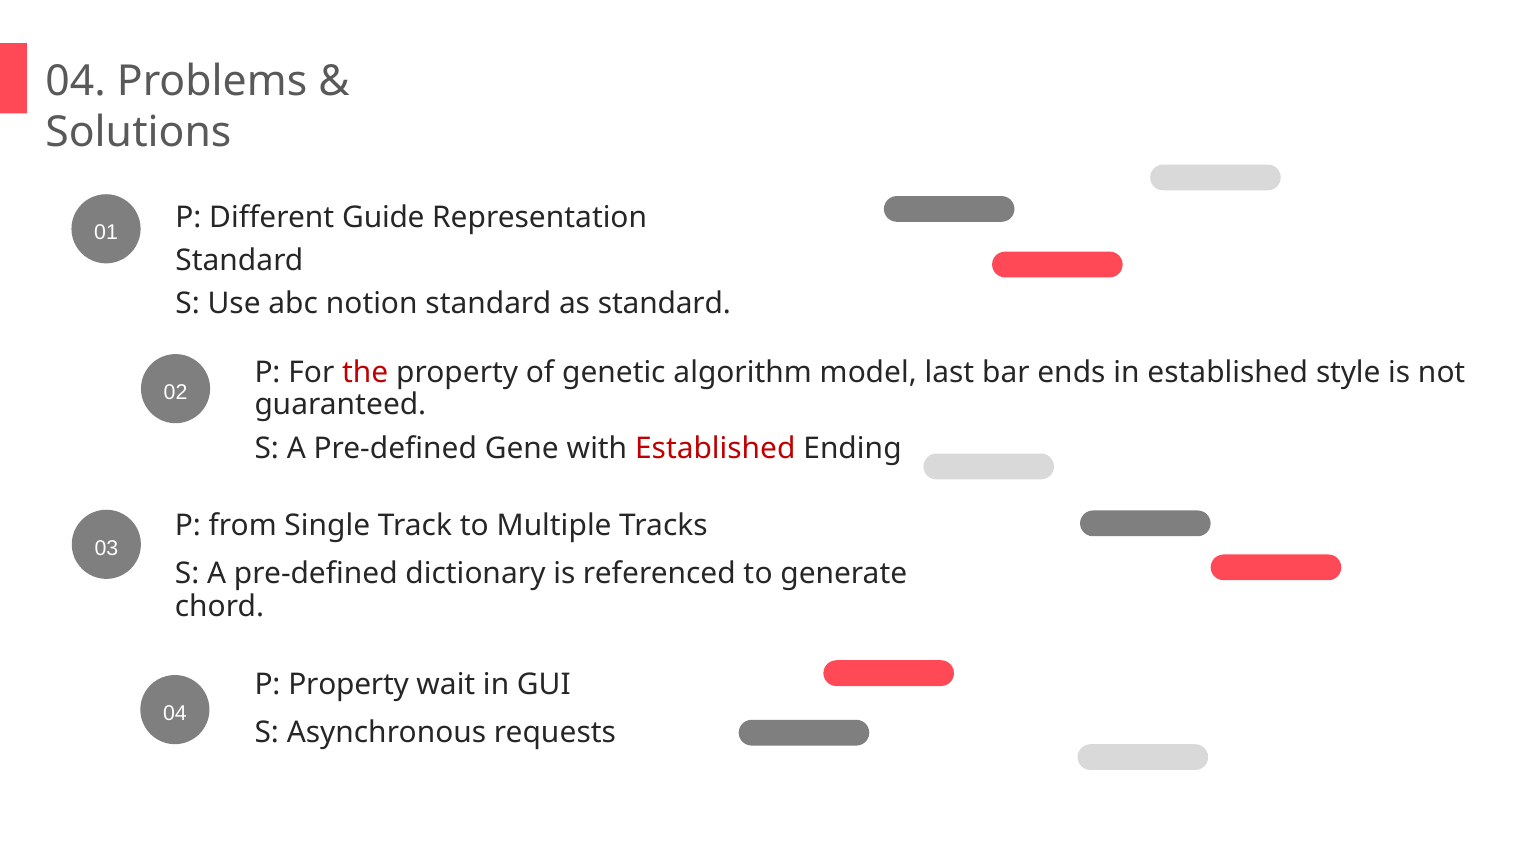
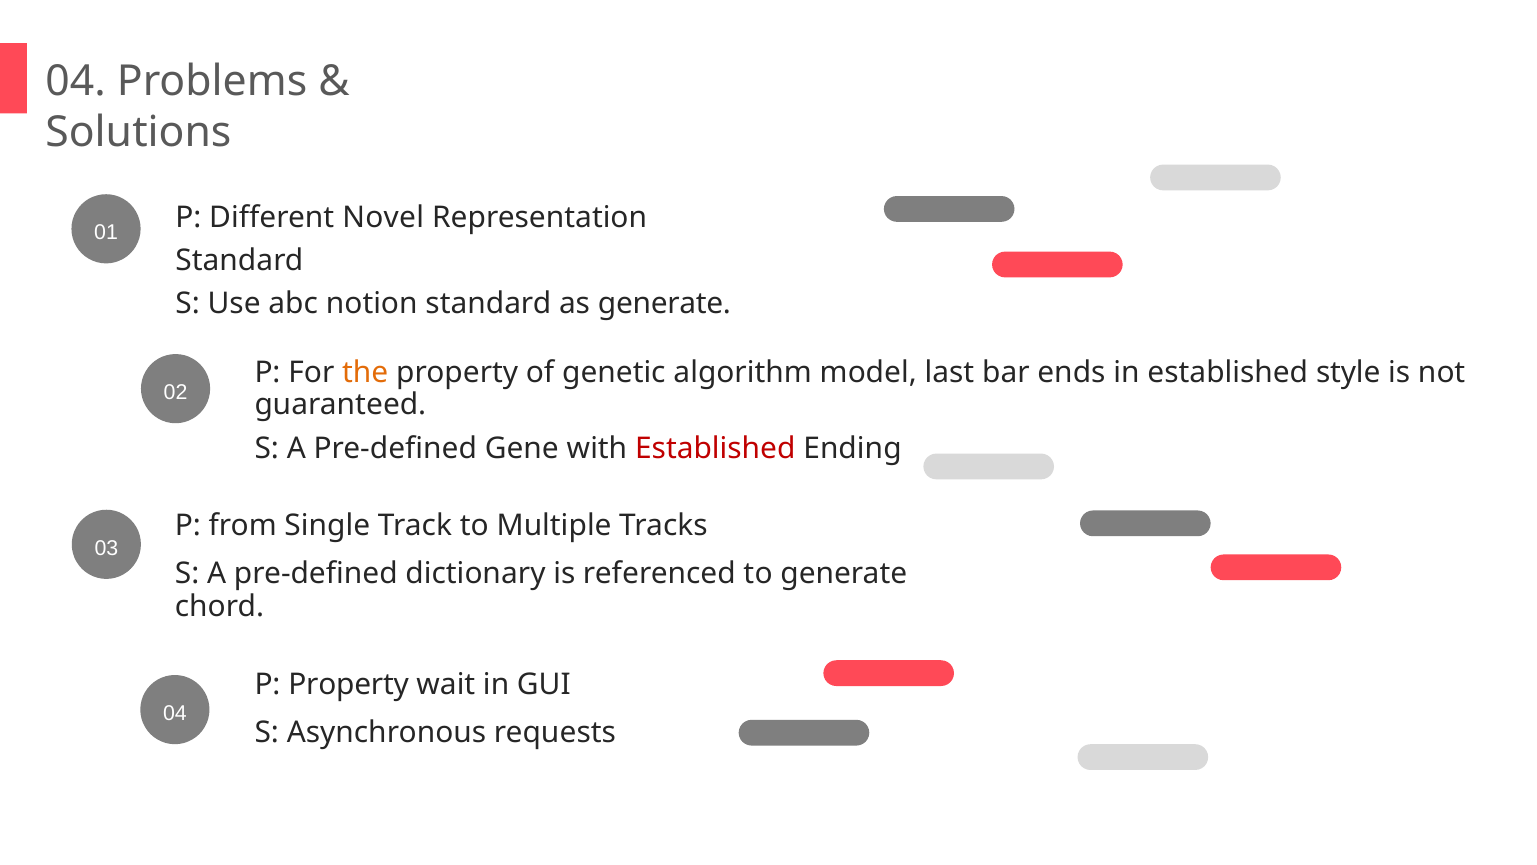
Guide: Guide -> Novel (383, 218)
as standard: standard -> generate (664, 304)
the colour: red -> orange (365, 372)
